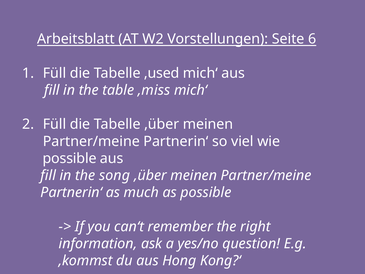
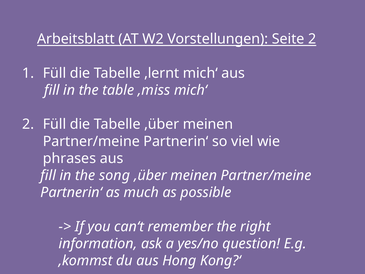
Seite 6: 6 -> 2 (312, 39)
‚used: ‚used -> ‚lernt (162, 73)
possible: possible -> phrases (69, 158)
